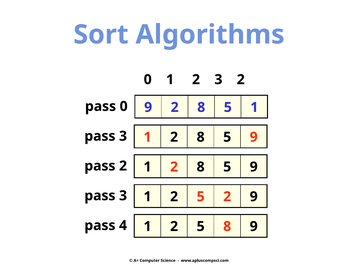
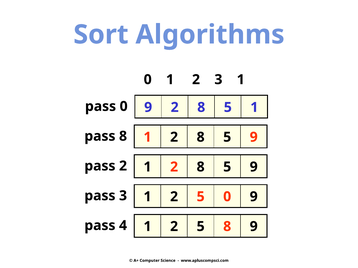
2 3 2: 2 -> 1 (241, 80)
3: 3 -> 8 (123, 136)
5 2: 2 -> 0 (227, 197)
